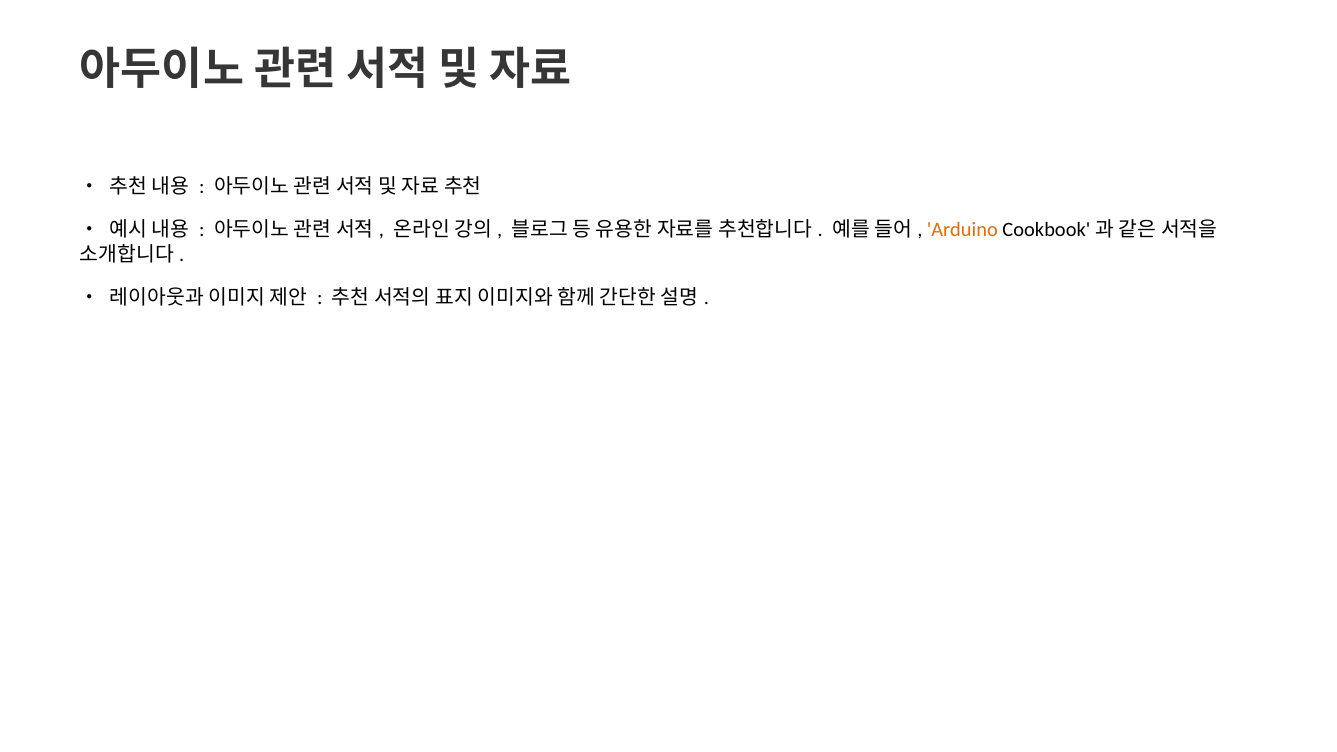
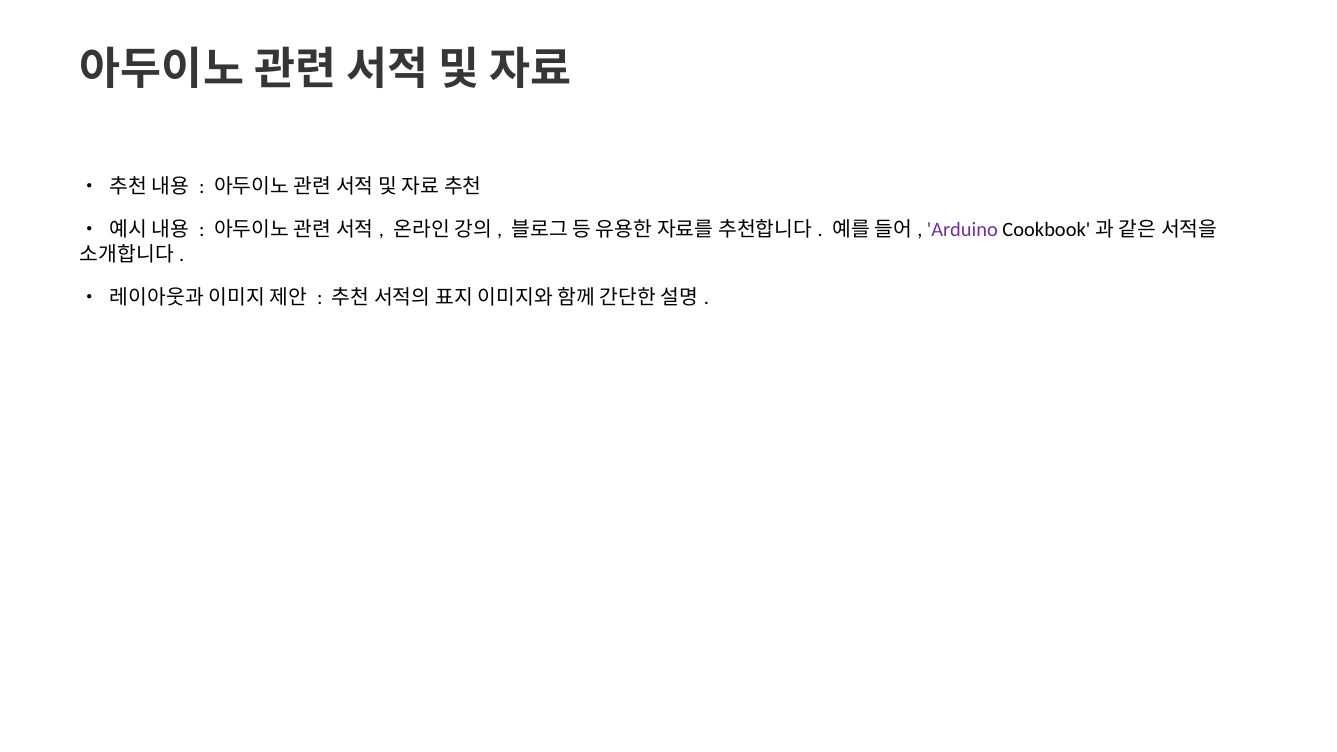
Arduino colour: orange -> purple (962, 230)
